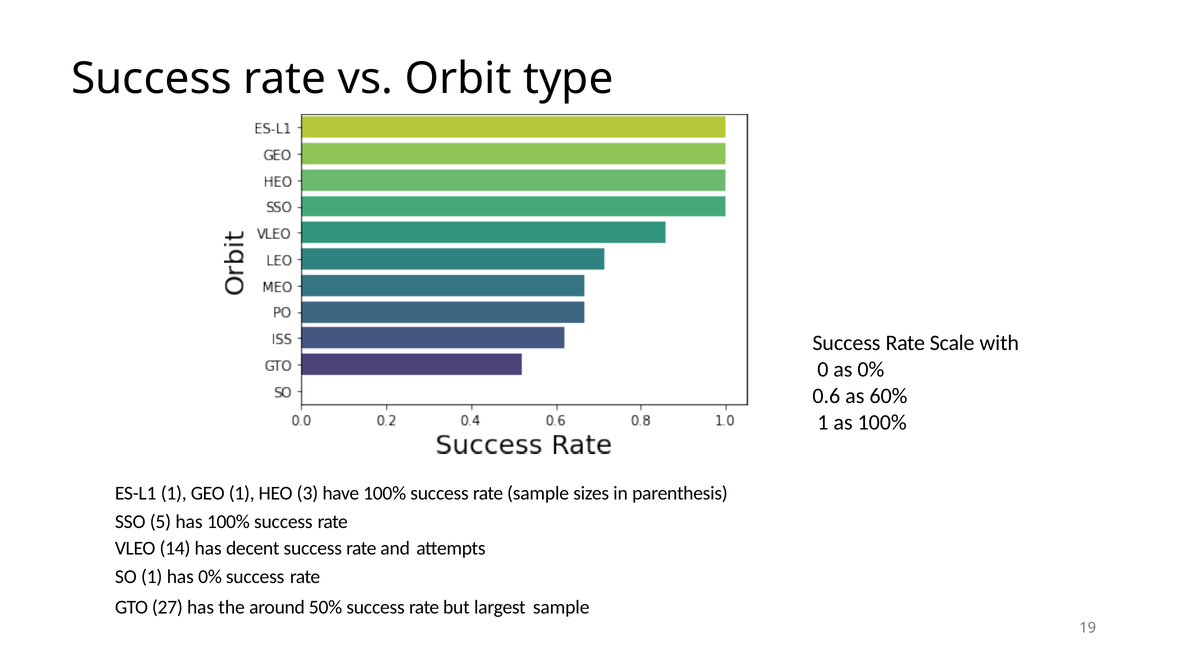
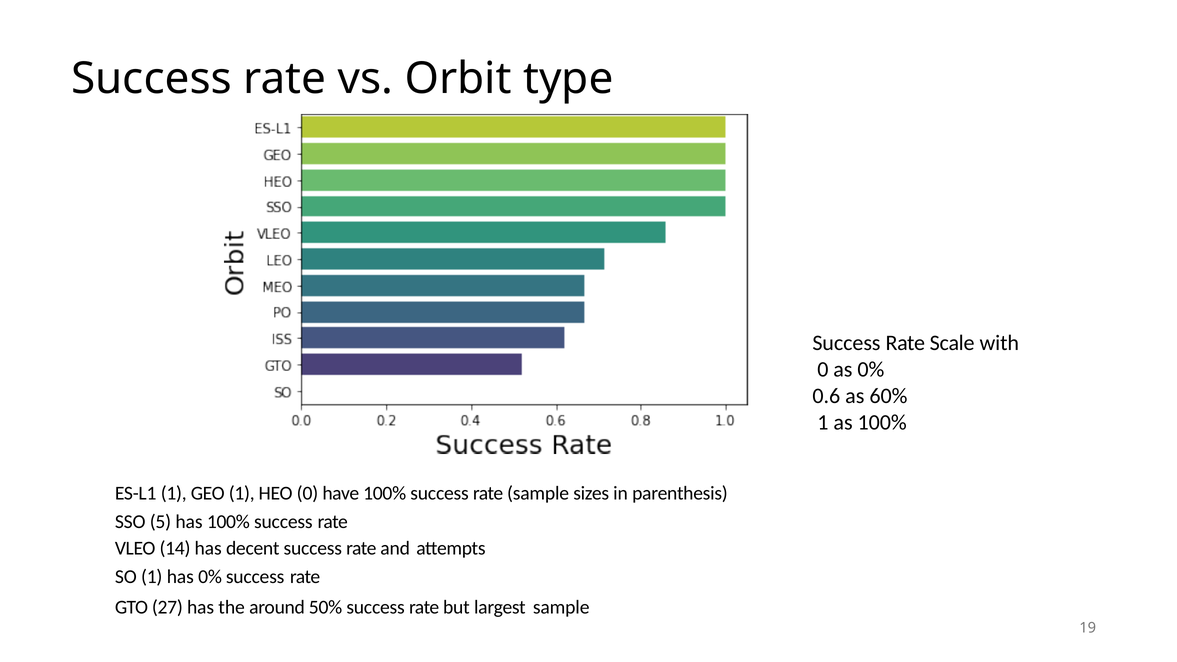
HEO 3: 3 -> 0 (307, 493)
